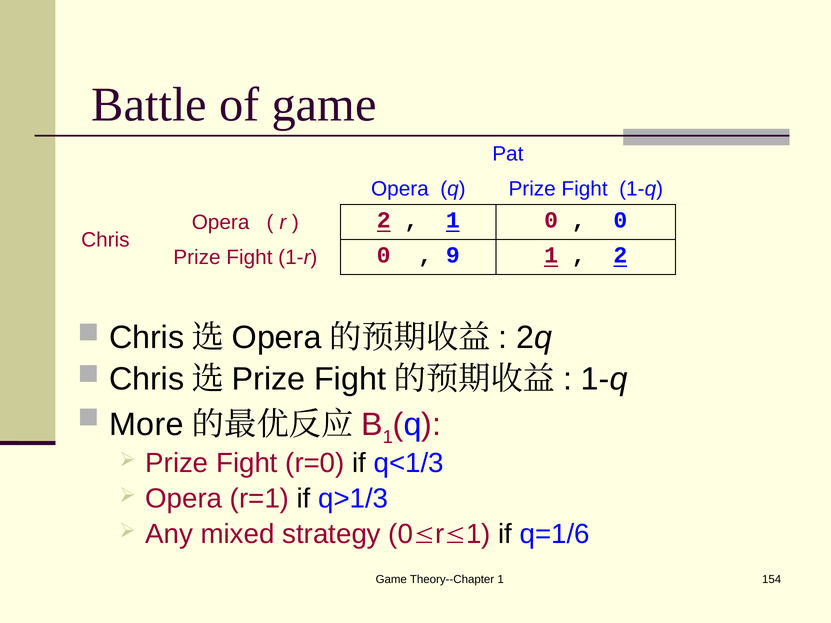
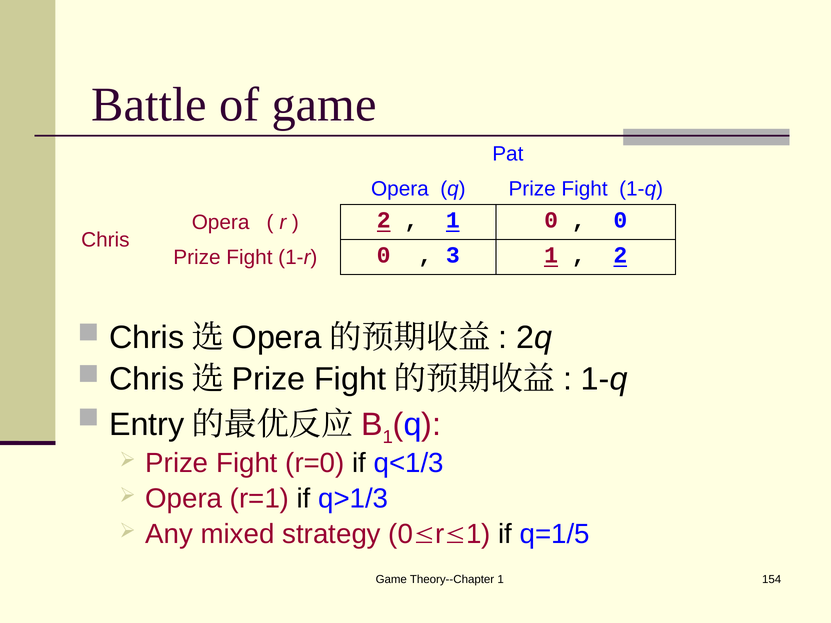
9: 9 -> 3 (453, 255)
More: More -> Entry (147, 425)
q=1/6: q=1/6 -> q=1/5 (555, 534)
